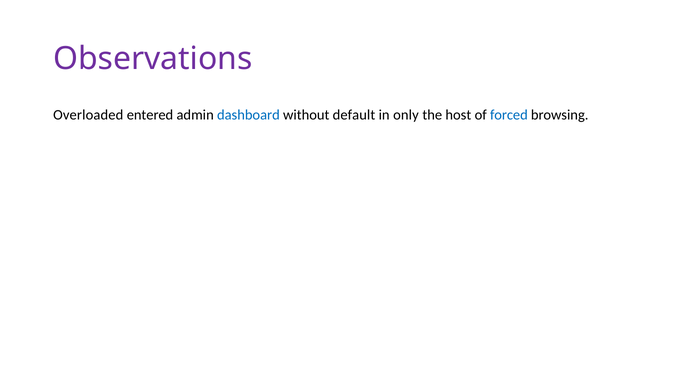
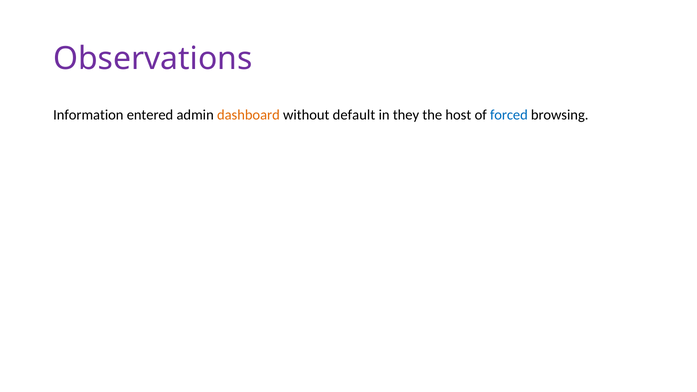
Overloaded: Overloaded -> Information (88, 115)
dashboard colour: blue -> orange (248, 115)
only: only -> they (406, 115)
